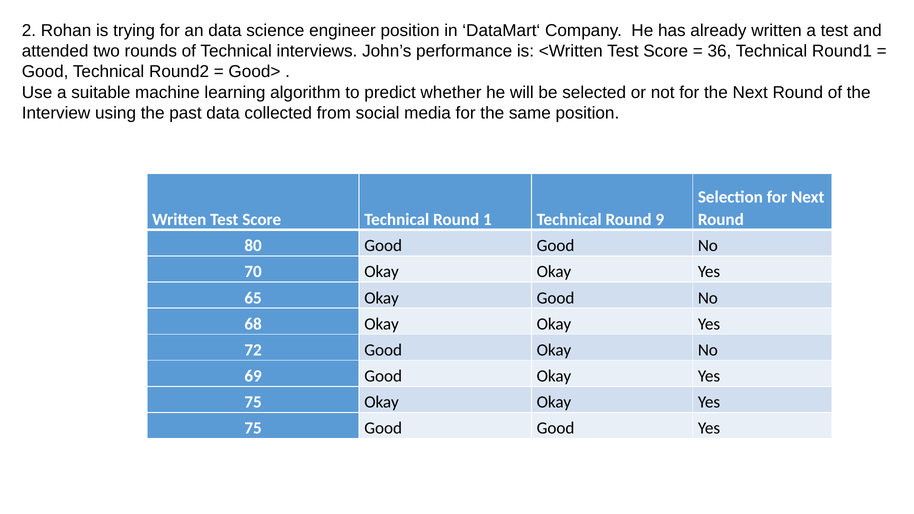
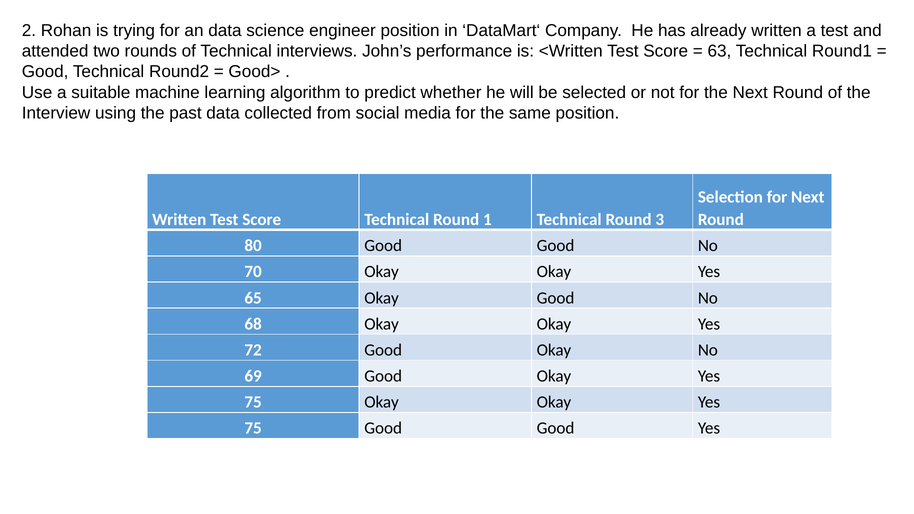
36: 36 -> 63 (719, 51)
9: 9 -> 3 (660, 220)
